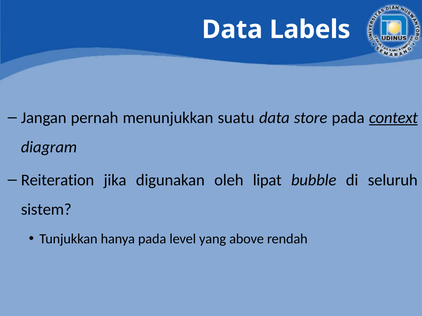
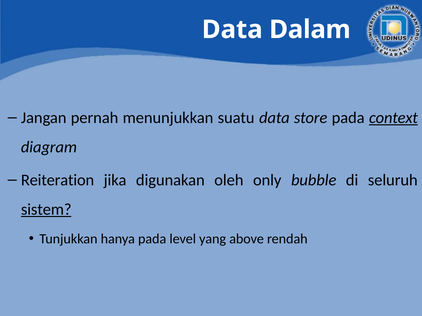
Labels: Labels -> Dalam (310, 30)
lipat: lipat -> only (267, 180)
sistem underline: none -> present (46, 210)
